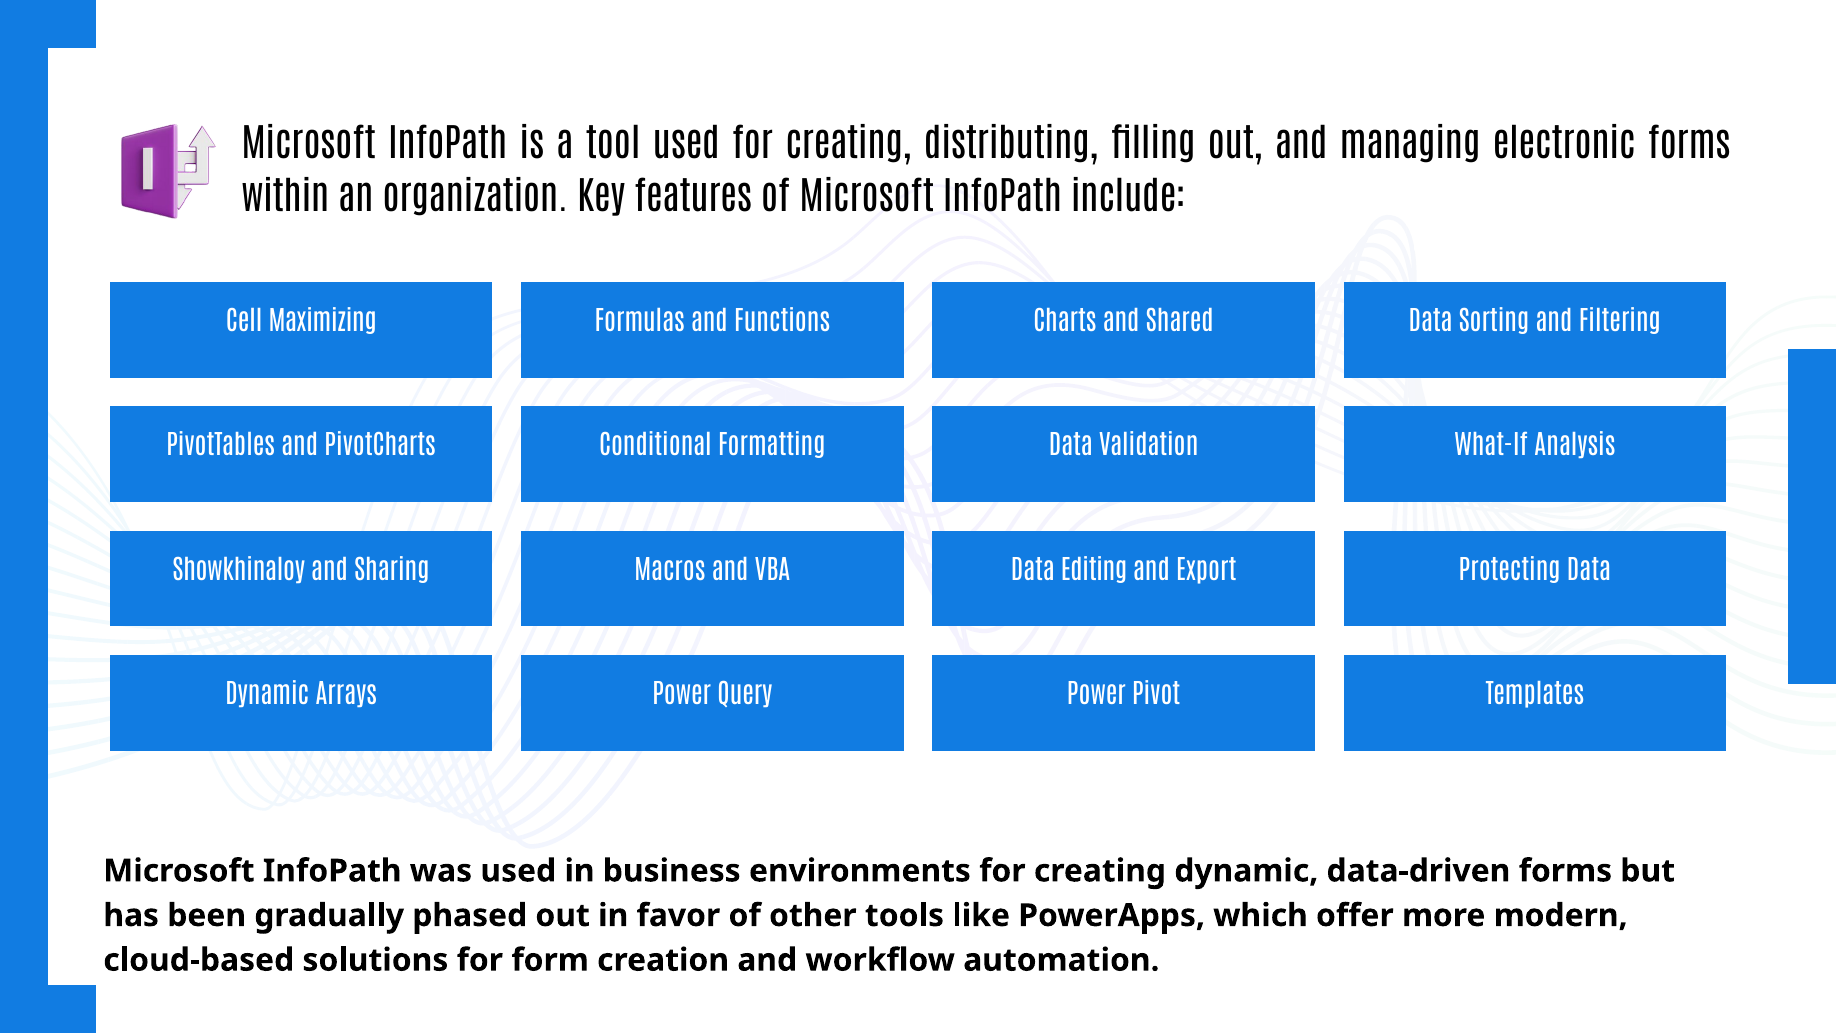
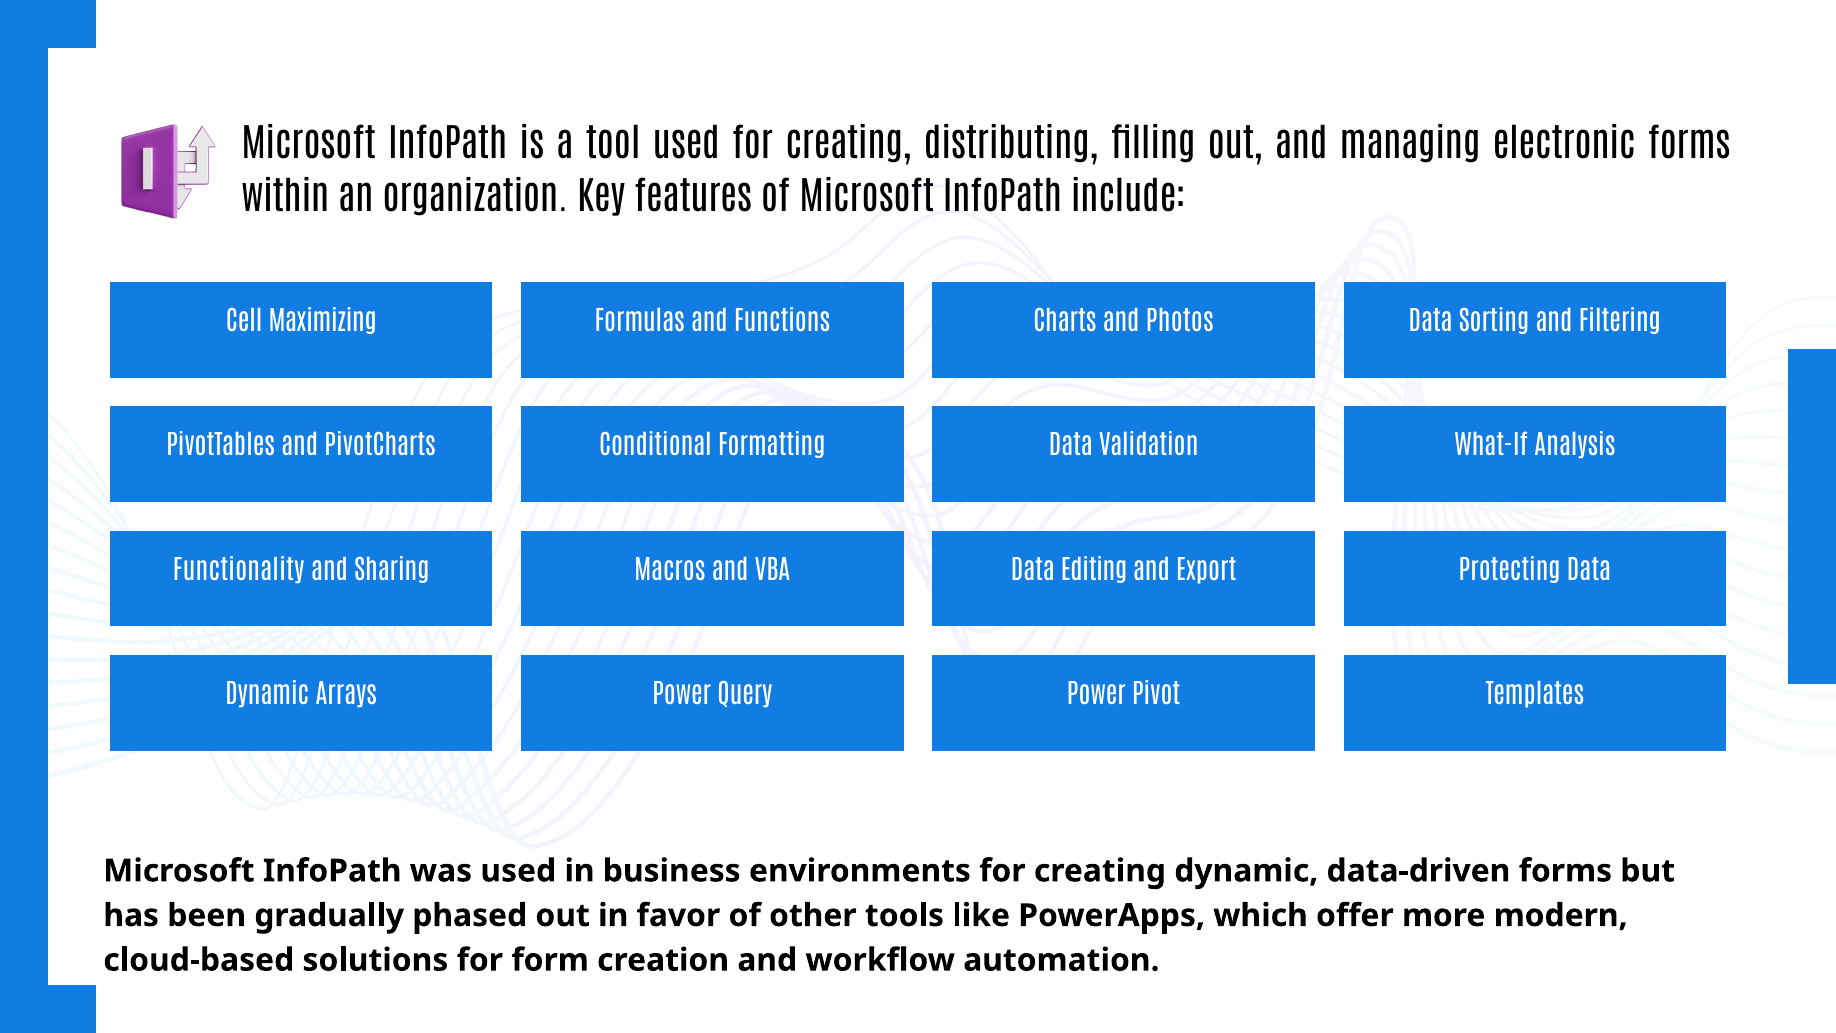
Shared: Shared -> Photos (1180, 323)
Showkhinaloy: Showkhinaloy -> Functionality (239, 571)
